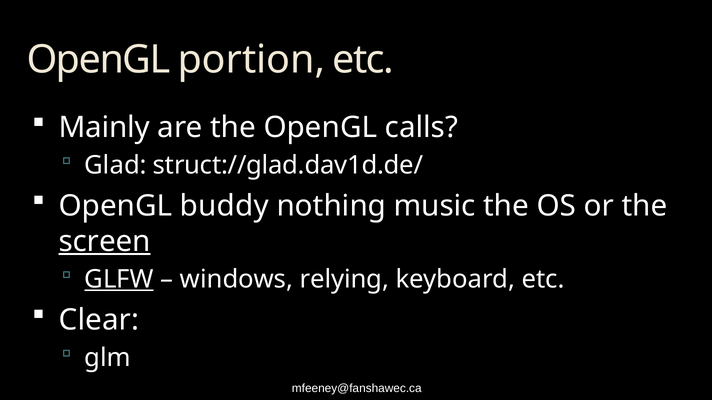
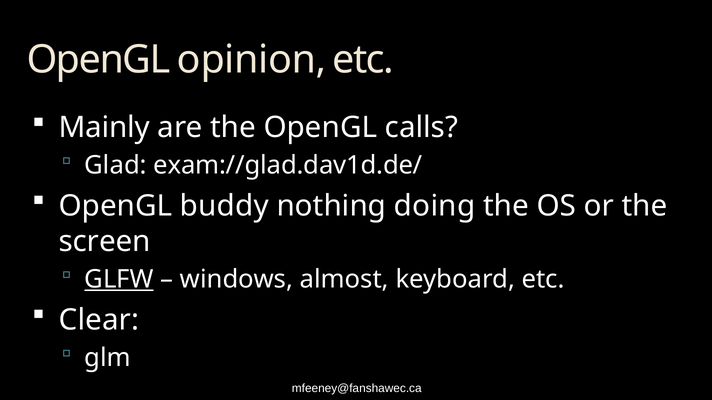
portion: portion -> opinion (252, 60)
struct://glad.dav1d.de/: struct://glad.dav1d.de/ -> exam://glad.dav1d.de/ (288, 166)
music: music -> doing (435, 206)
screen underline: present -> none (105, 242)
relying: relying -> almost (344, 280)
